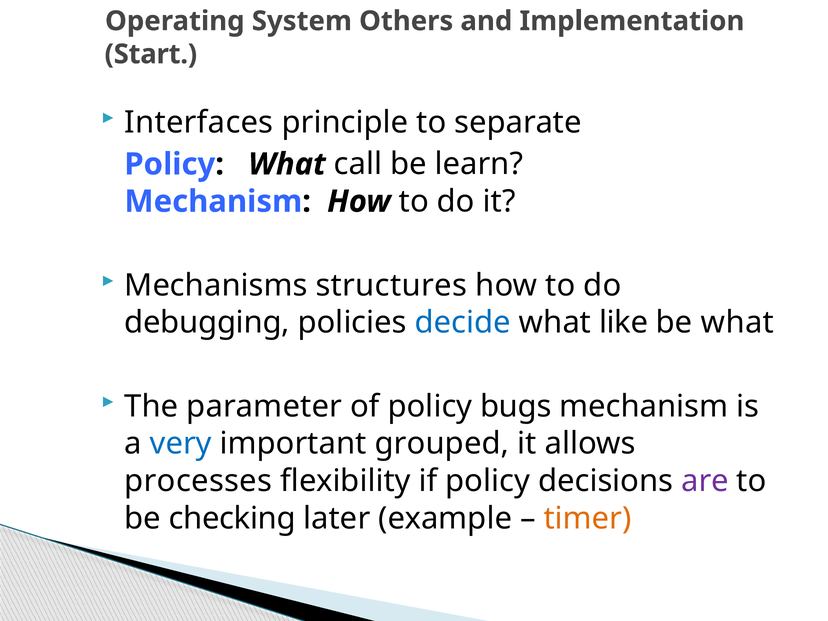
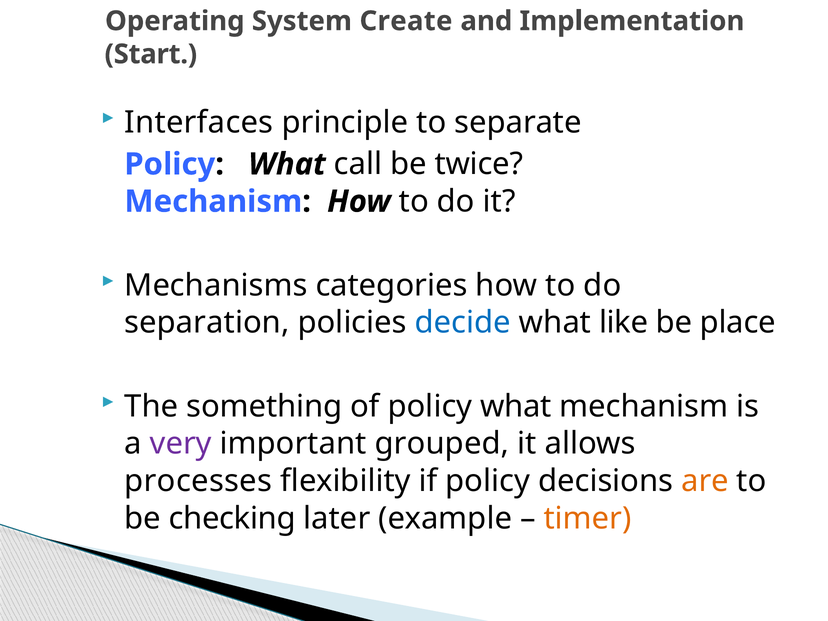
Others: Others -> Create (406, 21)
learn: learn -> twice (479, 164)
structures: structures -> categories (391, 285)
debugging: debugging -> separation (207, 323)
be what: what -> place (738, 323)
parameter: parameter -> something (264, 406)
of policy bugs: bugs -> what (516, 406)
very colour: blue -> purple (181, 444)
are colour: purple -> orange (705, 481)
